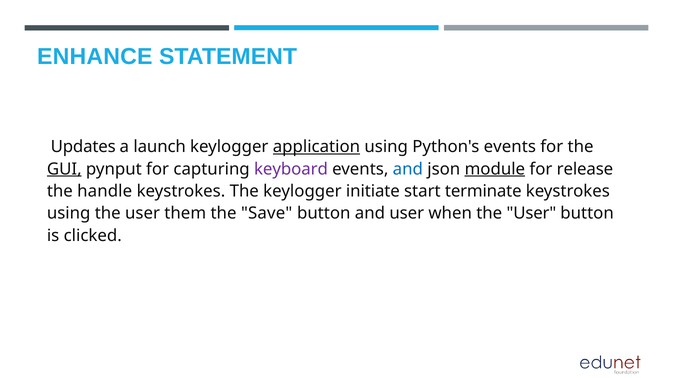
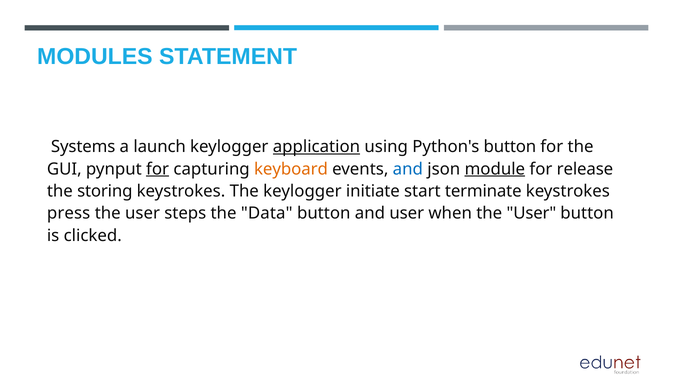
ENHANCE: ENHANCE -> MODULES (95, 57)
Updates: Updates -> Systems (83, 147)
Python's events: events -> button (510, 147)
GUI underline: present -> none (64, 169)
for underline: none -> present (158, 169)
keyboard colour: purple -> orange (291, 169)
handle: handle -> storing (105, 191)
using: using -> press (69, 214)
them: them -> steps (185, 214)
Save: Save -> Data (267, 214)
